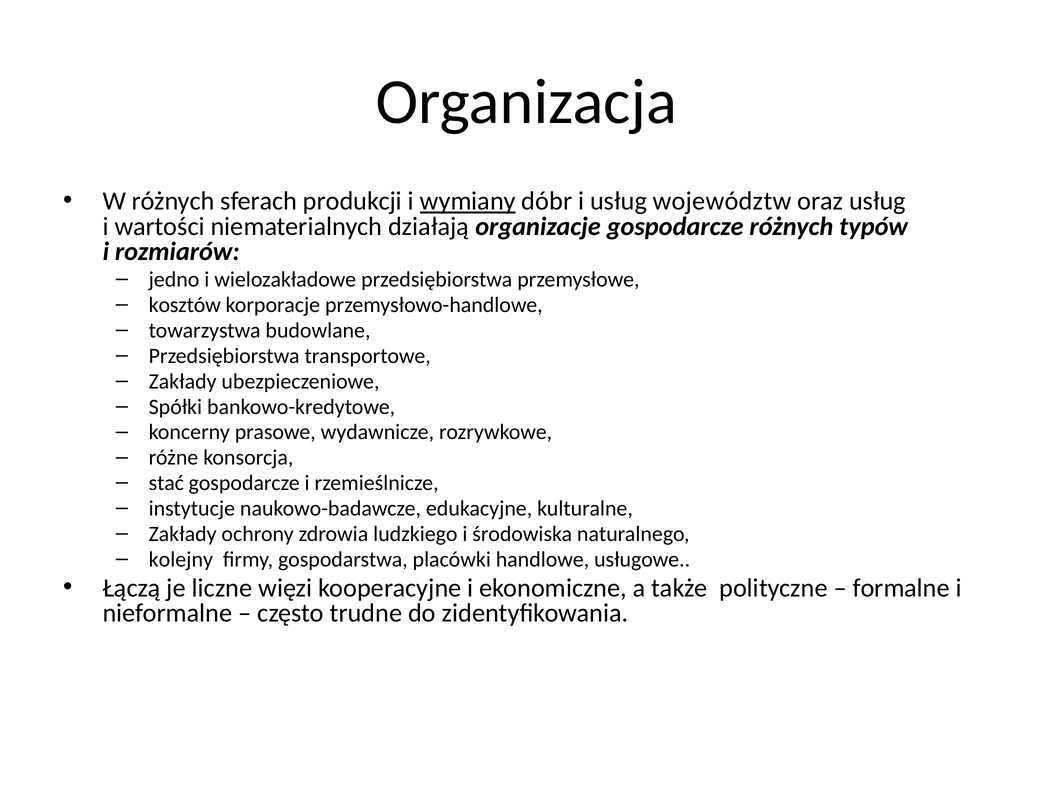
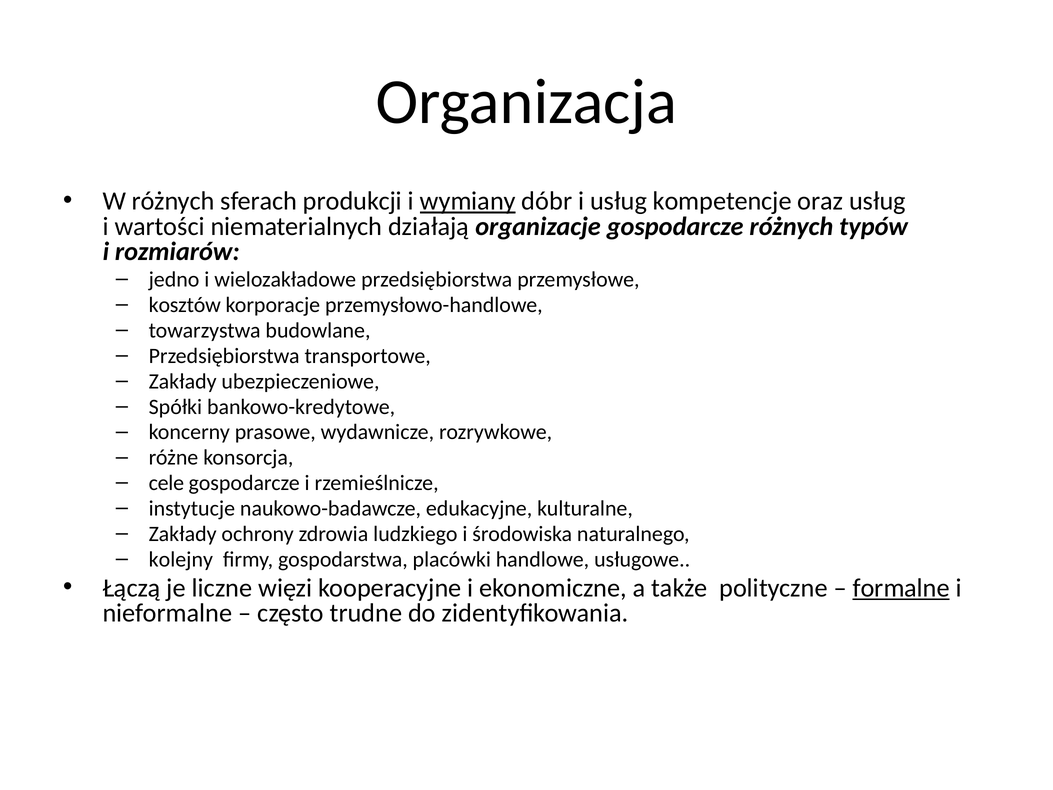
województw: województw -> kompetencje (722, 201)
stać: stać -> cele (166, 483)
formalne underline: none -> present (901, 588)
